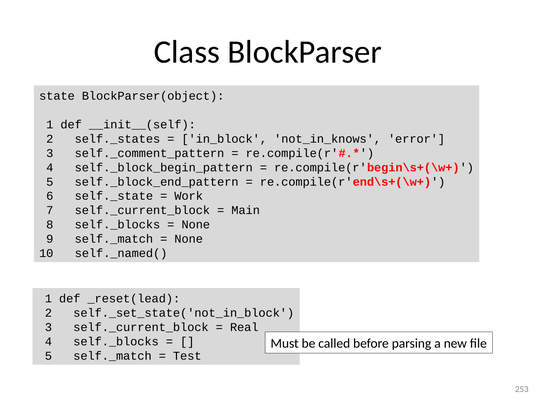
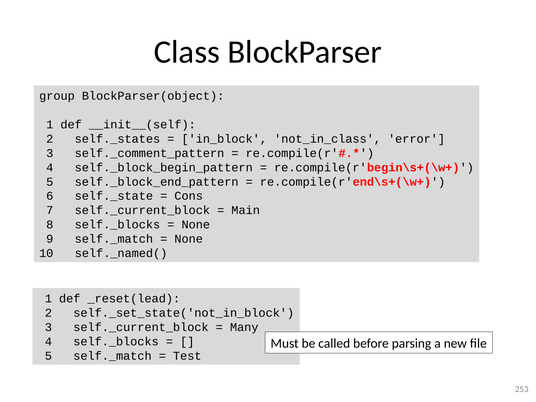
state: state -> group (57, 96)
not_in_knows: not_in_knows -> not_in_class (328, 139)
Work: Work -> Cons (189, 196)
Real: Real -> Many (244, 327)
